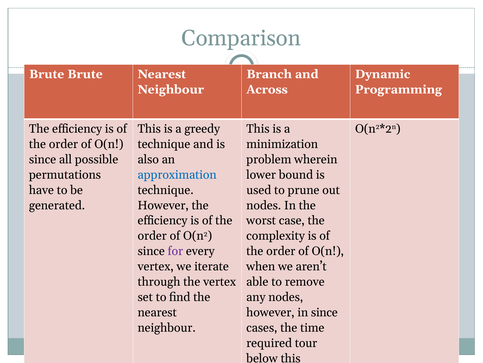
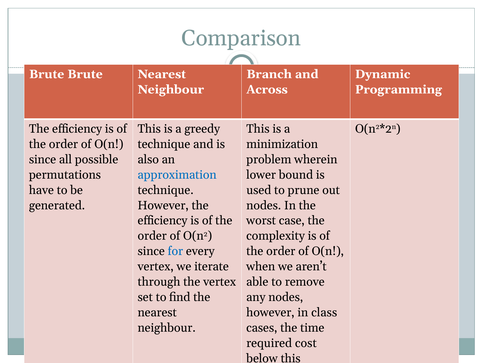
for colour: purple -> blue (175, 251)
in since: since -> class (324, 312)
tour: tour -> cost (306, 343)
